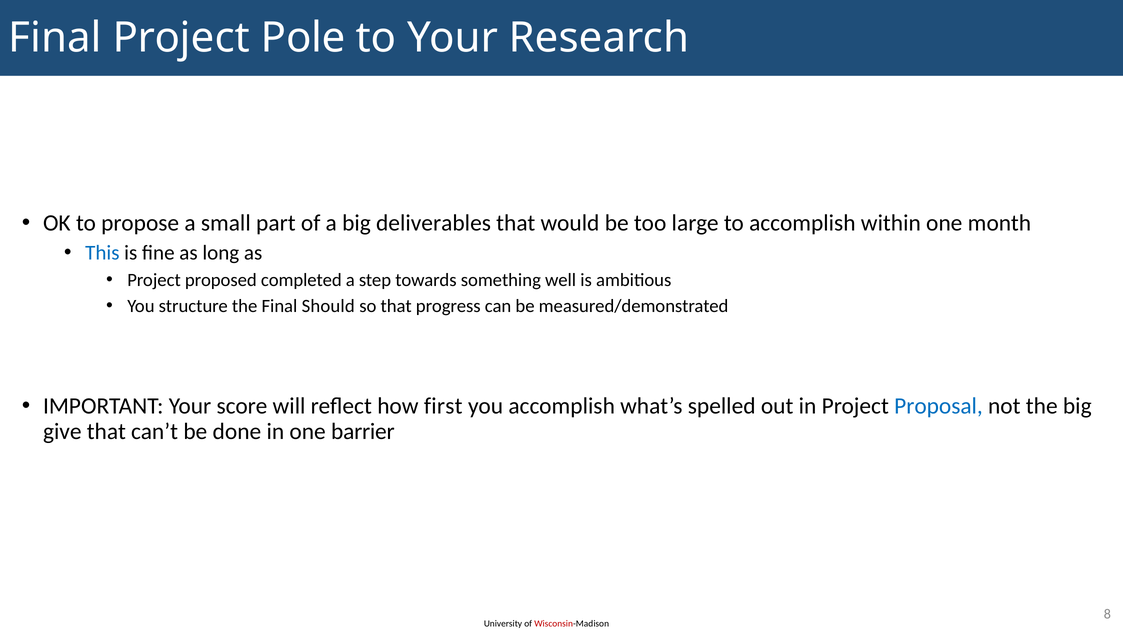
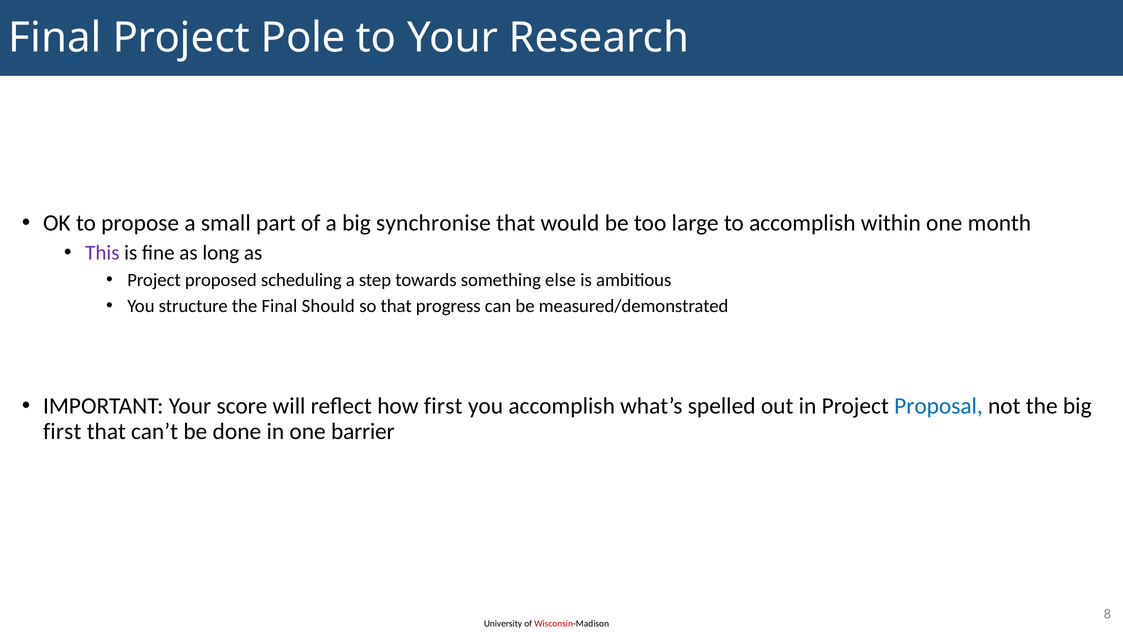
deliverables: deliverables -> synchronise (433, 223)
This colour: blue -> purple (102, 253)
completed: completed -> scheduling (301, 280)
well: well -> else (560, 280)
give: give -> first (62, 431)
